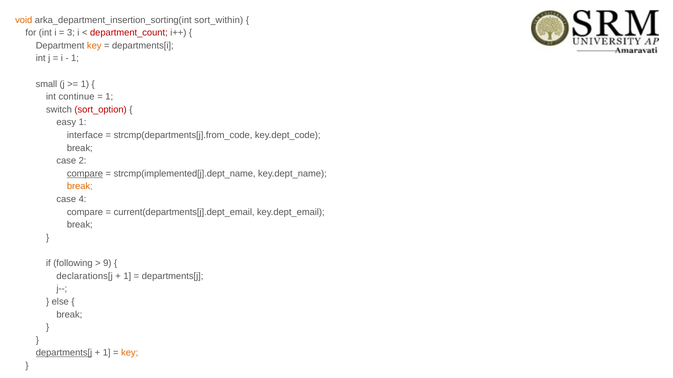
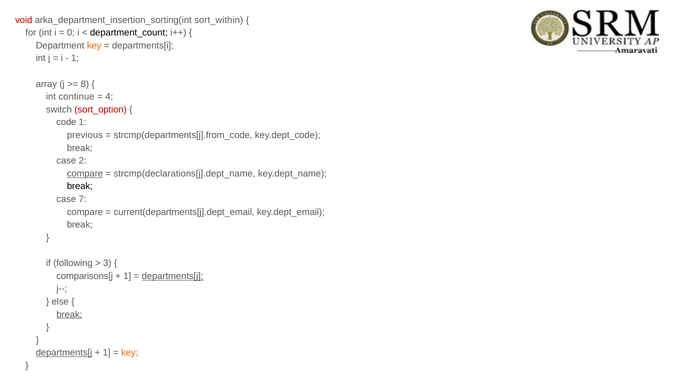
void colour: orange -> red (24, 20)
3: 3 -> 0 (71, 33)
department_count colour: red -> black (129, 33)
small: small -> array (46, 84)
1: 1 -> 8 (85, 84)
1: 1 -> 4 (109, 97)
easy: easy -> code (66, 123)
interface: interface -> previous (85, 135)
strcmp(implemented[j].dept_name: strcmp(implemented[j].dept_name -> strcmp(declarations[j].dept_name (185, 174)
break colour: orange -> black (80, 187)
4: 4 -> 7 (83, 200)
9: 9 -> 3 (107, 264)
declarations[j: declarations[j -> comparisons[j (85, 276)
departments[j underline: none -> present (173, 276)
break underline: none -> present (69, 315)
